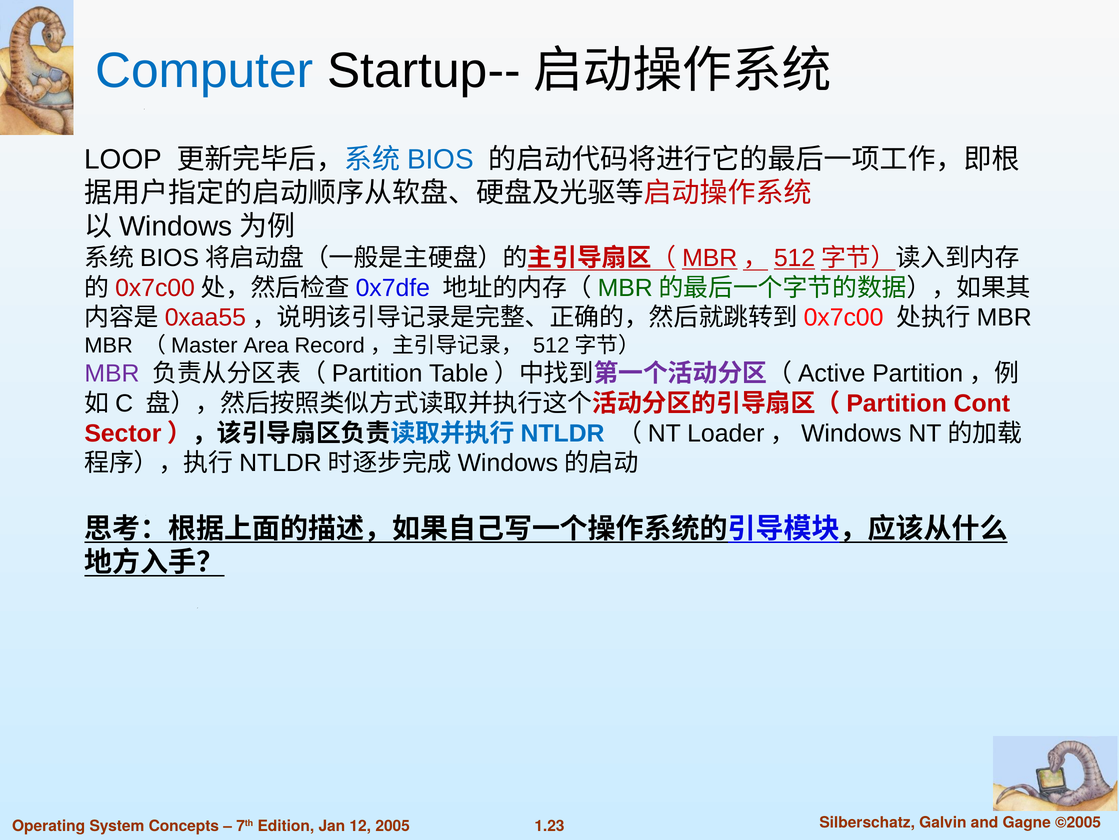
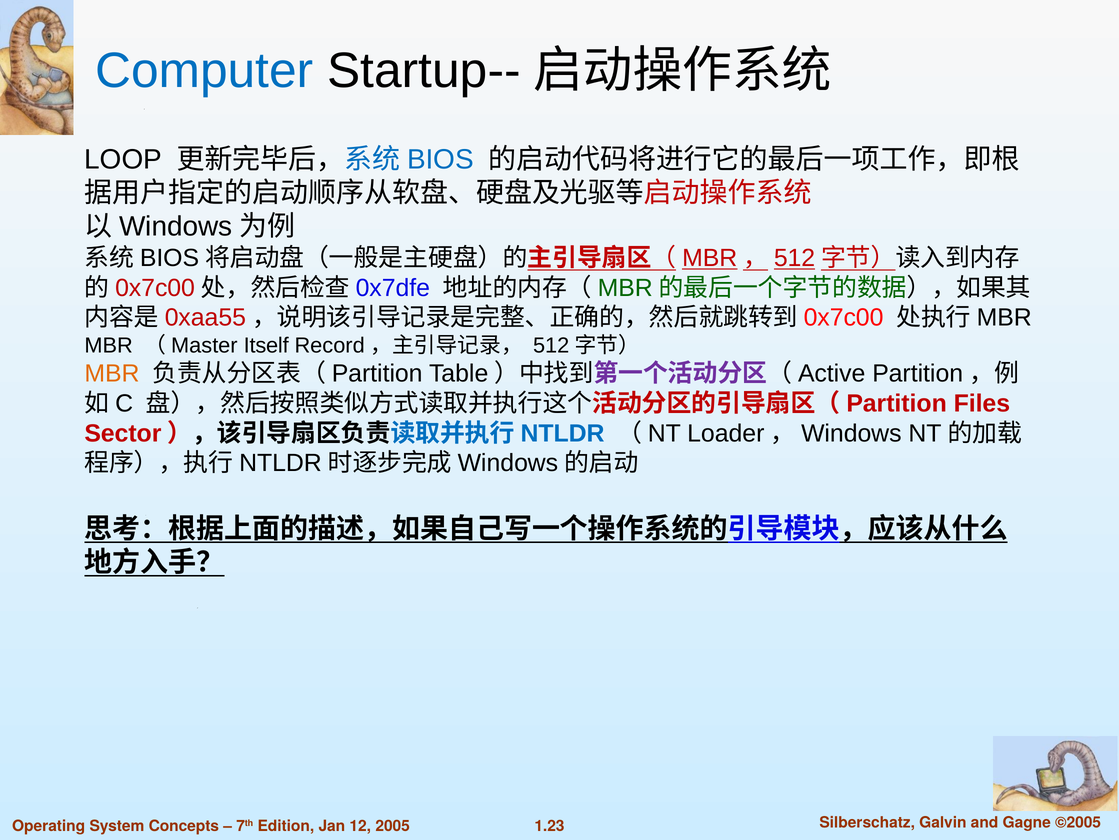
Area: Area -> Itself (266, 345)
MBR colour: purple -> orange (112, 373)
Cont: Cont -> Files (982, 403)
